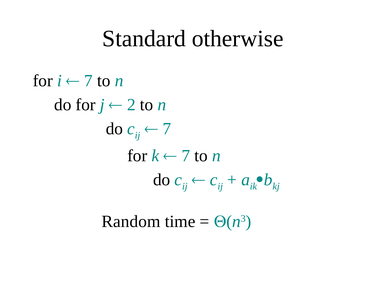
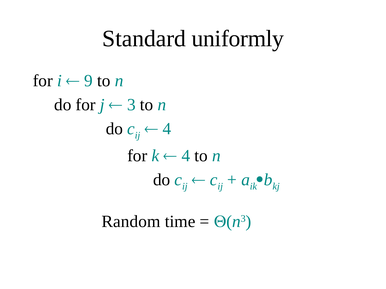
otherwise: otherwise -> uniformly (238, 39)
7: 7 -> 9 (89, 81)
2: 2 -> 3 (131, 105)
7: 7 -> 4 (167, 129)
7: 7 -> 4 (186, 156)
